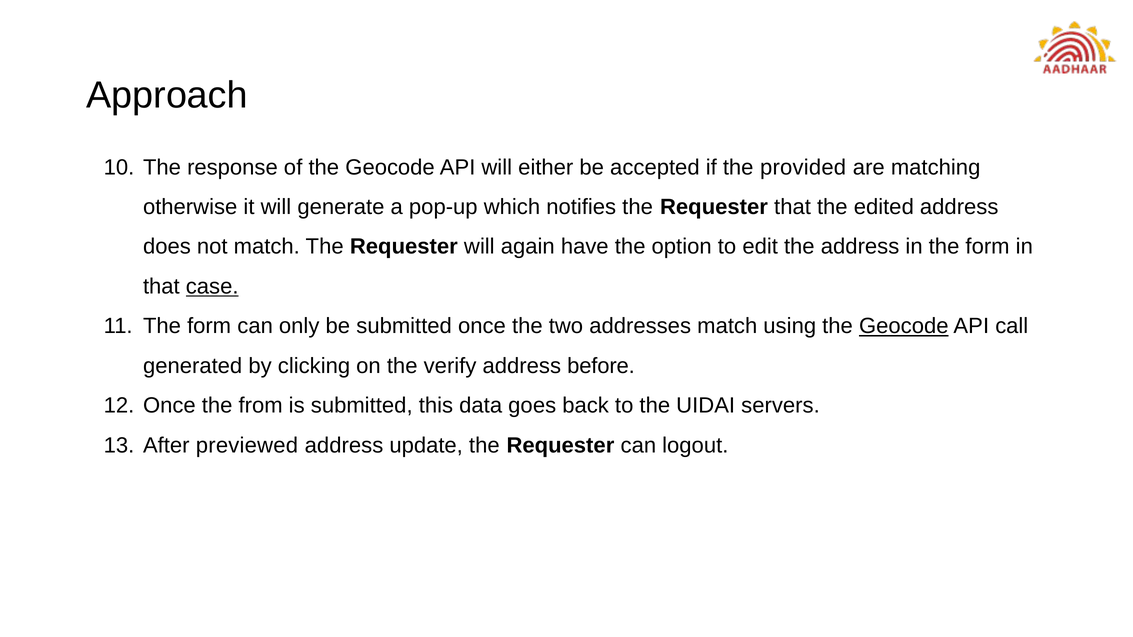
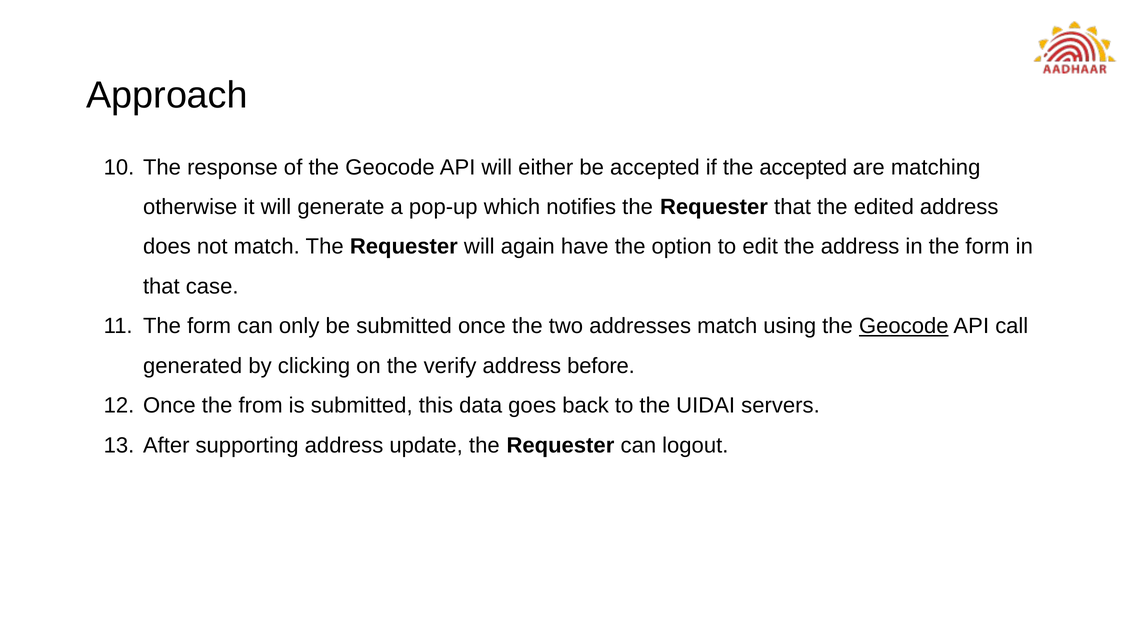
the provided: provided -> accepted (803, 167)
case underline: present -> none (212, 287)
previewed: previewed -> supporting (247, 446)
